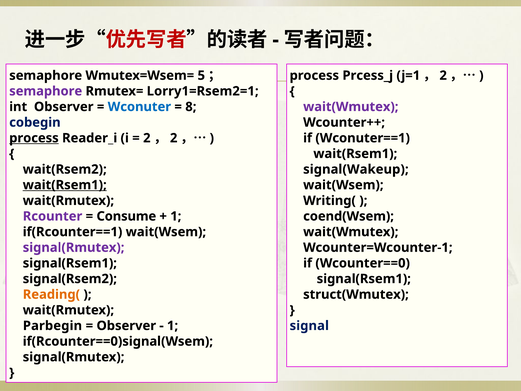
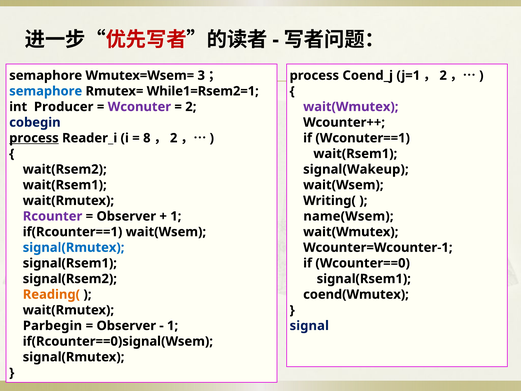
5: 5 -> 3 (201, 75)
Prcess_j: Prcess_j -> Coend_j (368, 75)
semaphore colour: purple -> blue (46, 91)
Lorry1=Rsem2=1: Lorry1=Rsem2=1 -> While1=Rsem2=1 (203, 91)
int Observer: Observer -> Producer (64, 107)
Wconuter colour: blue -> purple (139, 107)
8: 8 -> 2 (191, 107)
2: 2 -> 8 (147, 138)
wait(Rsem1 underline: present -> none (65, 185)
Consume: Consume -> Observer (126, 216)
coend(Wsem: coend(Wsem -> name(Wsem (348, 216)
signal(Rmutex colour: purple -> blue (74, 247)
struct(Wmutex: struct(Wmutex -> coend(Wmutex (356, 294)
